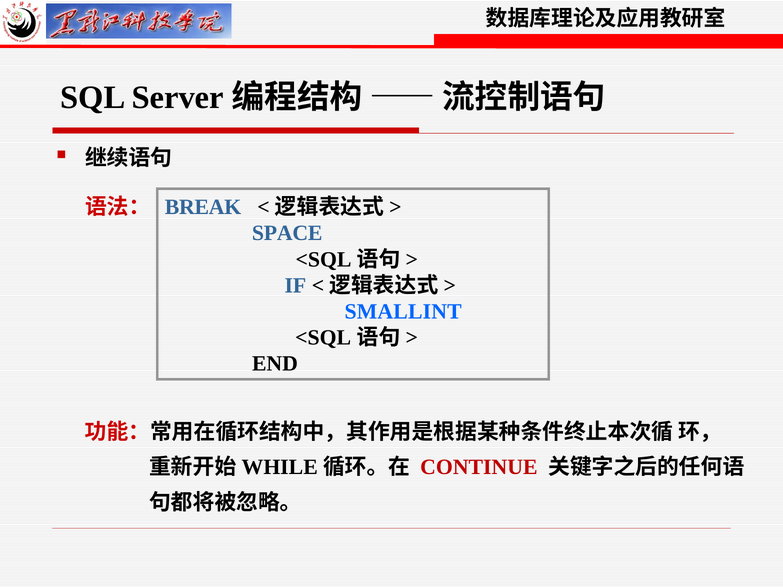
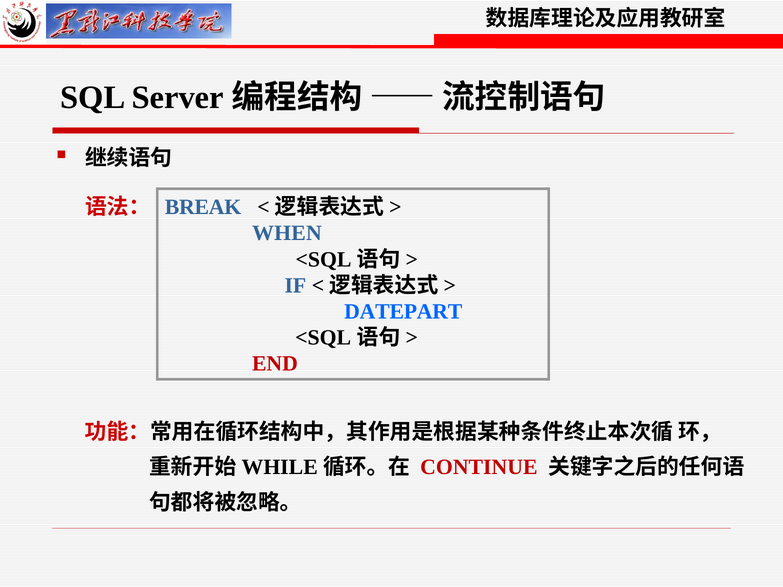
SPACE: SPACE -> WHEN (287, 233)
SMALLINT: SMALLINT -> DATEPART (403, 312)
END colour: black -> red (275, 364)
